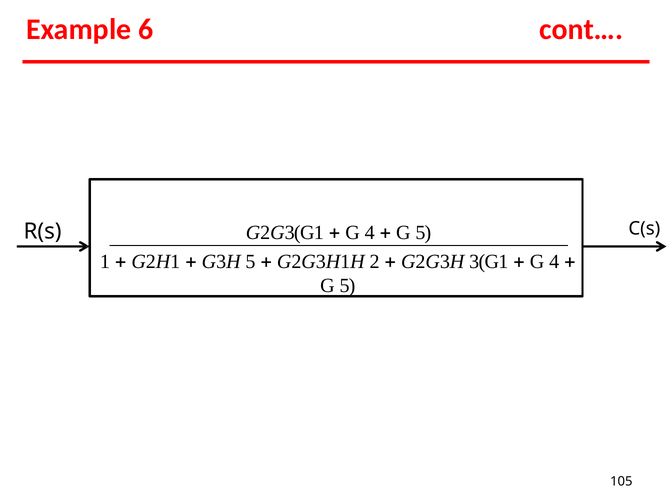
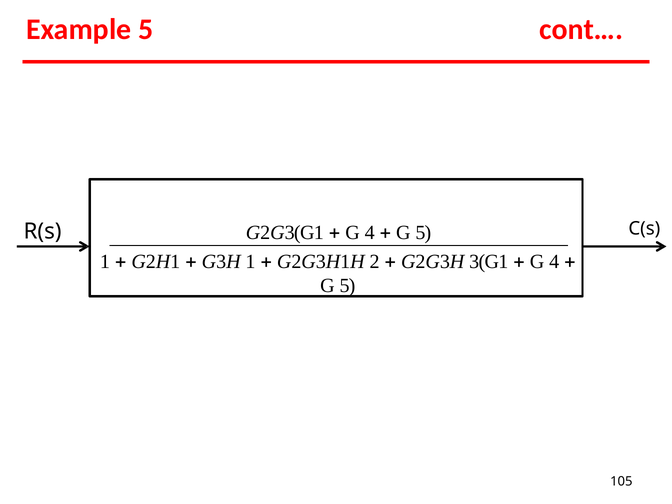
Example 6: 6 -> 5 (146, 29)
G3H 5: 5 -> 1 (251, 262)
